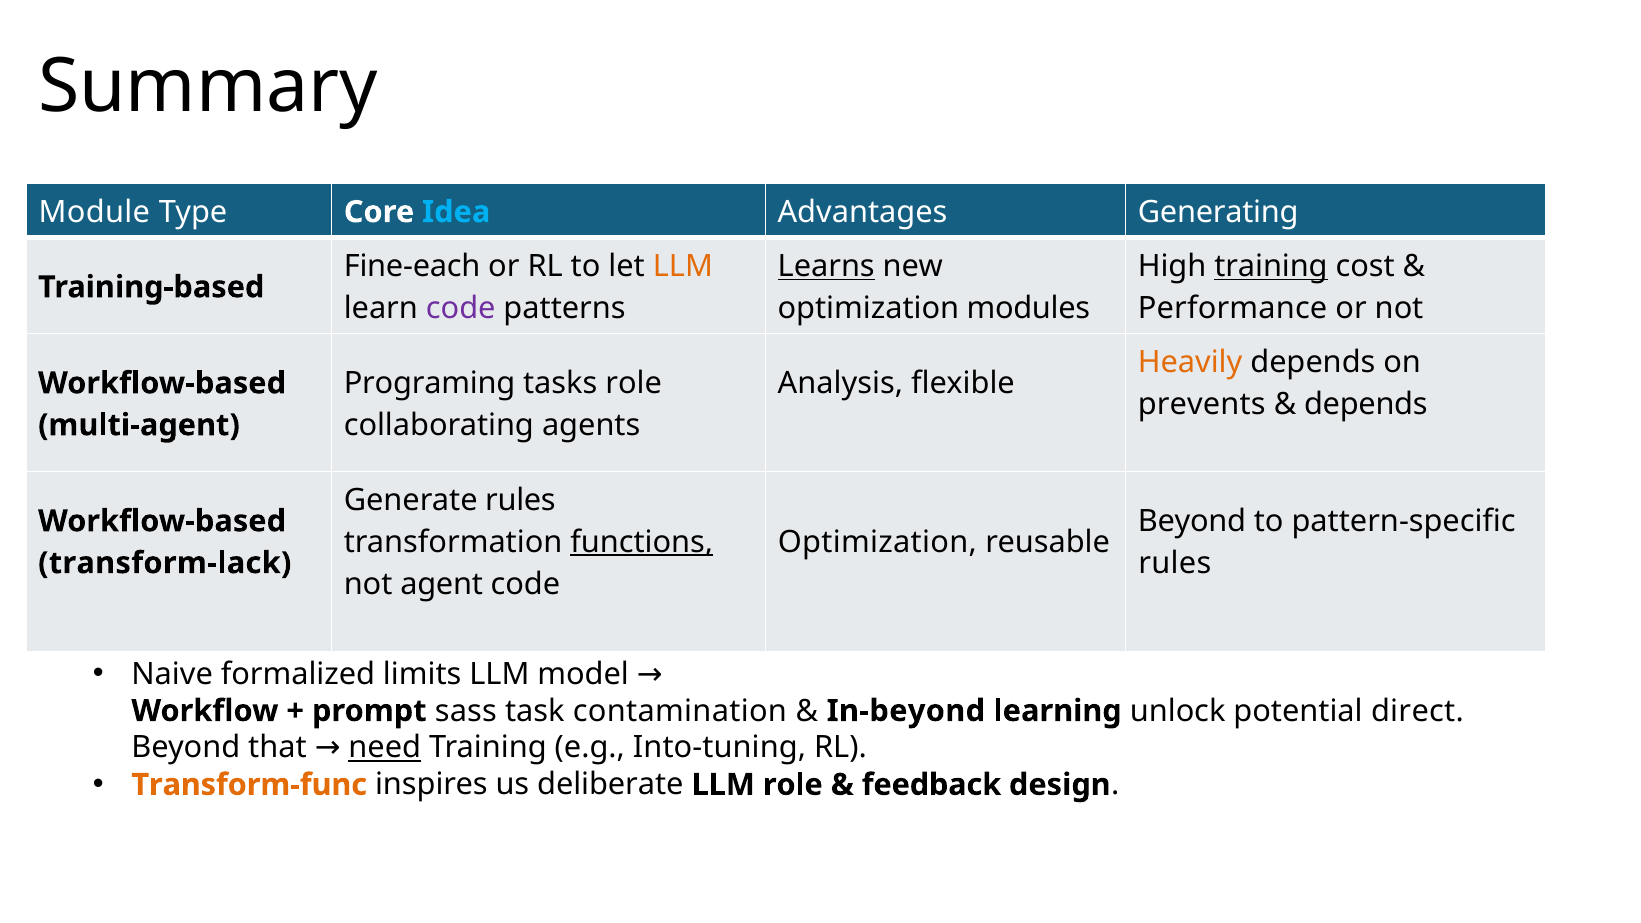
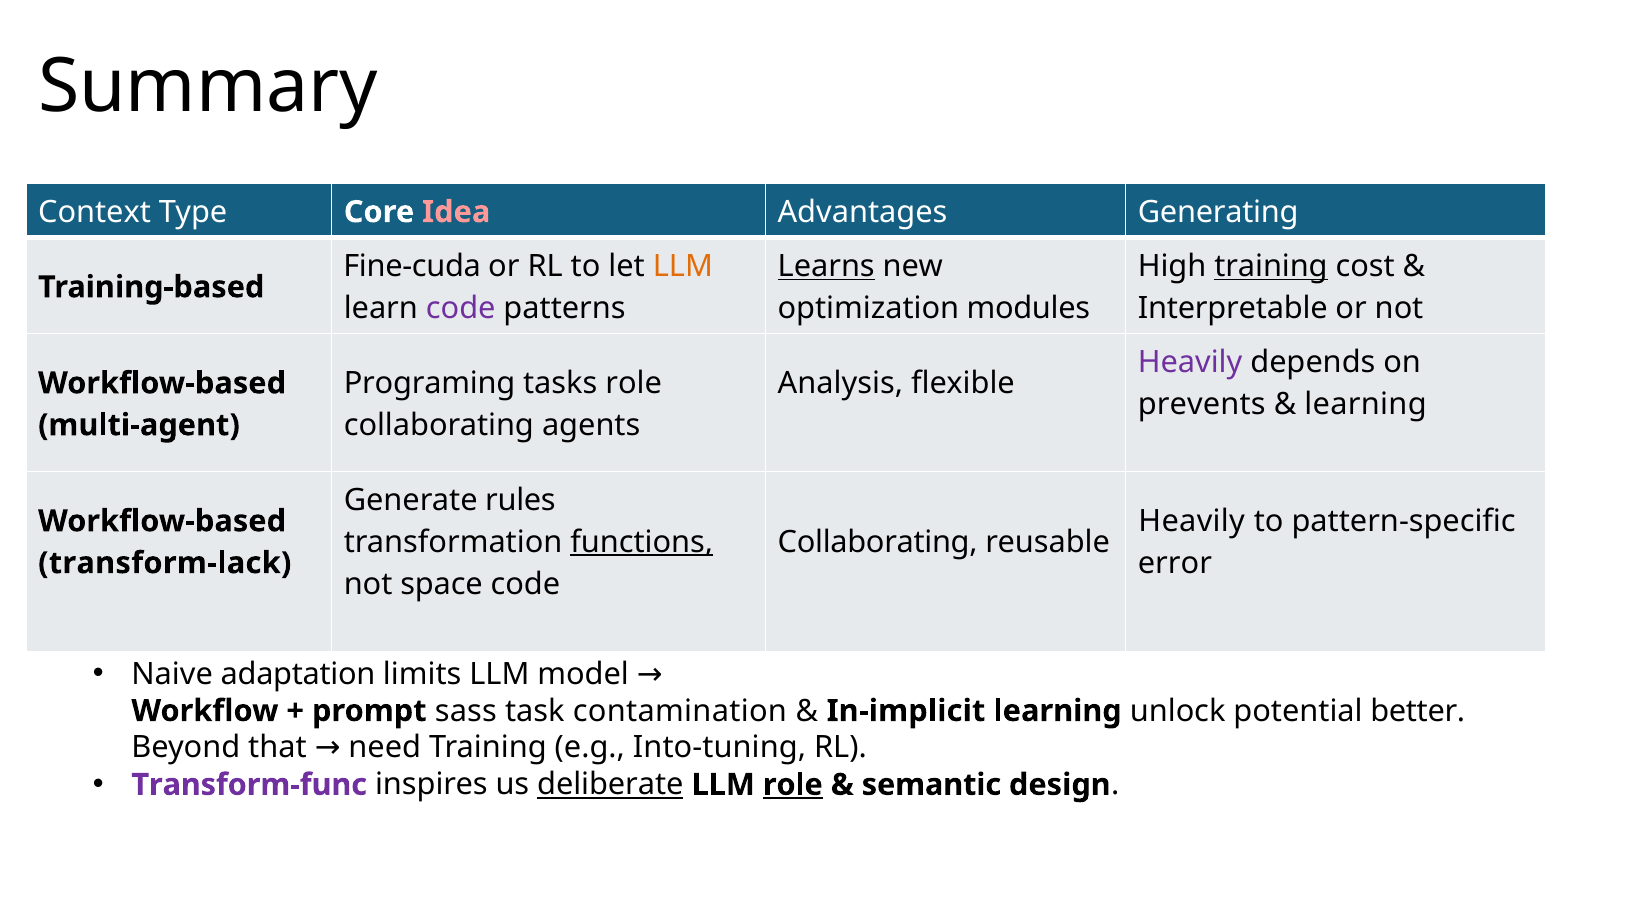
Module: Module -> Context (94, 212)
Idea colour: light blue -> pink (456, 212)
Fine-each: Fine-each -> Fine-cuda (412, 266)
Performance: Performance -> Interpretable (1233, 308)
Heavily colour: orange -> purple (1190, 362)
depends: depends -> learning (1366, 404)
Beyond: Beyond -> Heavily (1192, 521)
Optimization: Optimization -> Collaborating (878, 542)
rules: rules -> error (1175, 563)
agent: agent -> space (442, 584)
formalized: formalized -> adaptation (298, 674)
In-beyond: In-beyond -> In-implicit (906, 711)
direct: direct -> better (1418, 711)
need underline: present -> none (385, 748)
Transform-func colour: orange -> purple (249, 785)
deliberate underline: none -> present (610, 785)
role underline: none -> present (793, 785)
feedback: feedback -> semantic (931, 785)
